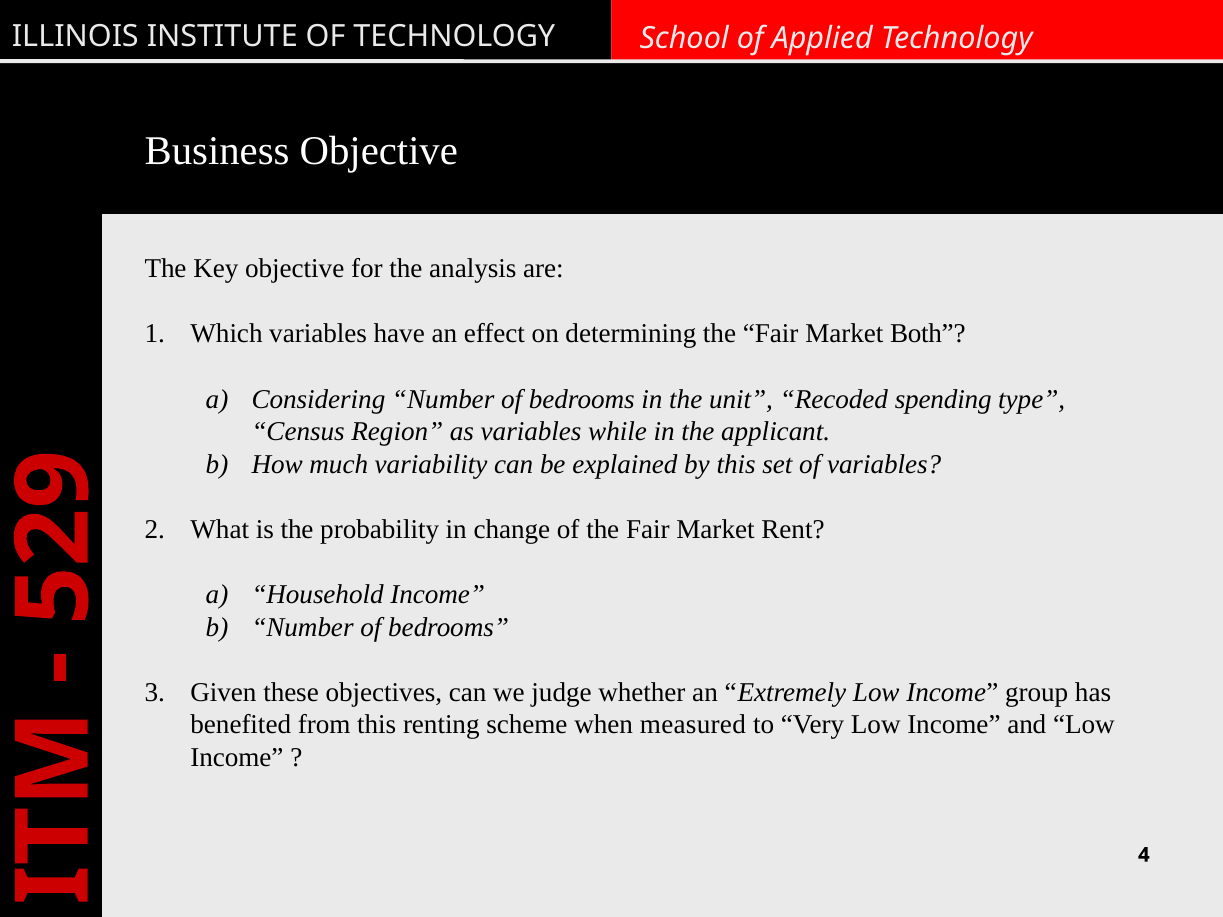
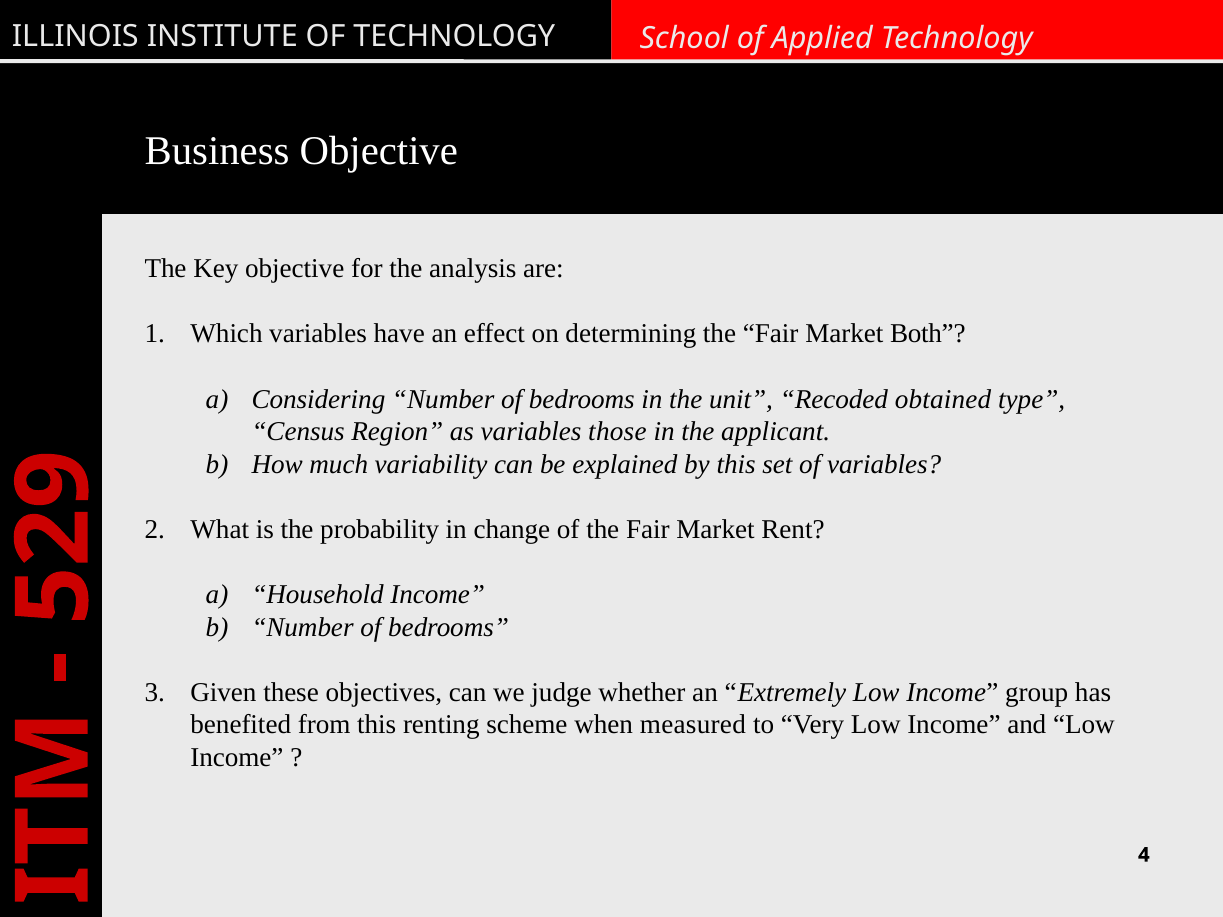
spending: spending -> obtained (943, 399)
while: while -> those (617, 432)
